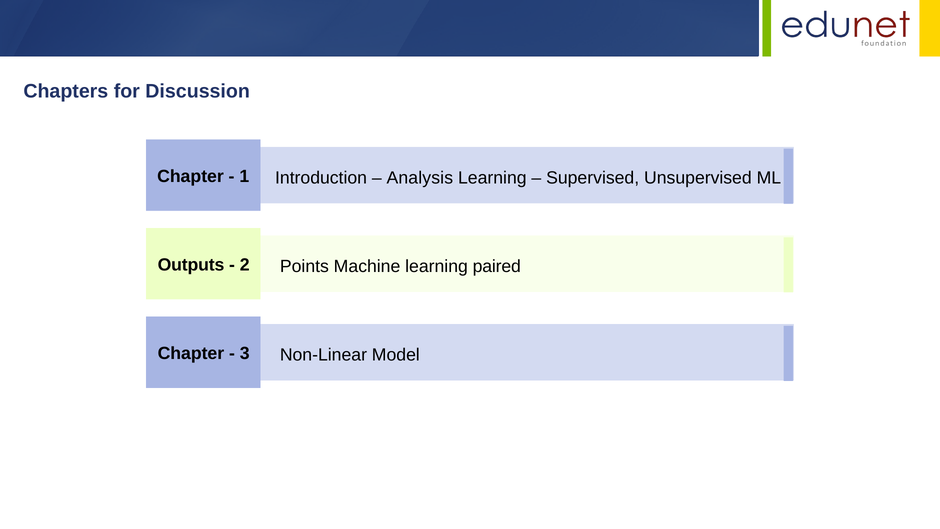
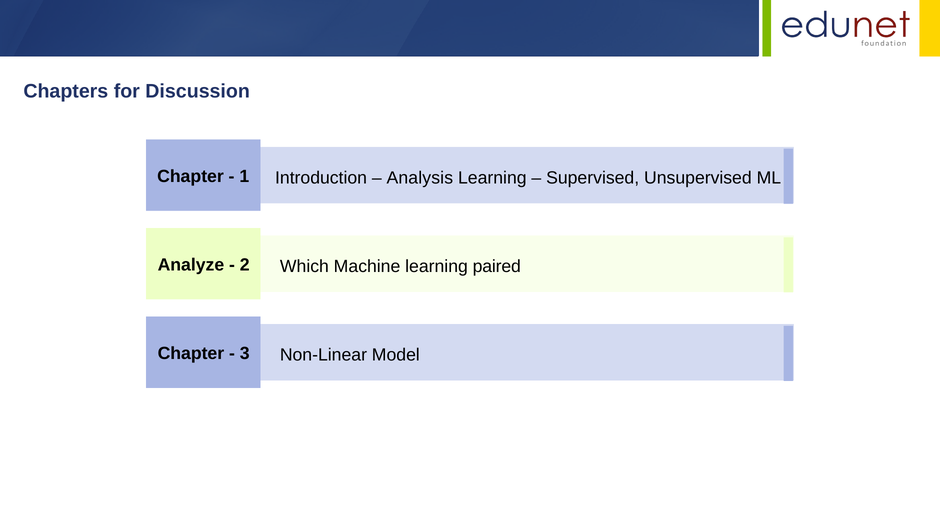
Outputs: Outputs -> Analyze (191, 265)
Points: Points -> Which (304, 266)
